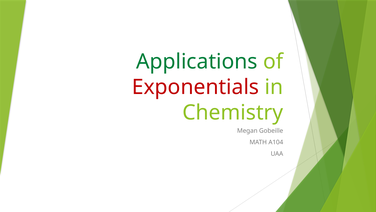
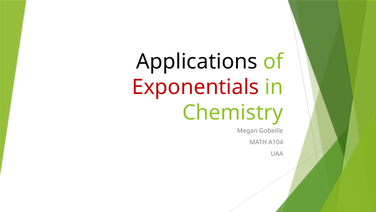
Applications colour: green -> black (197, 62)
